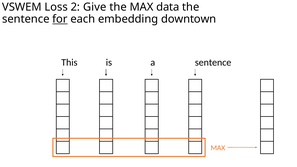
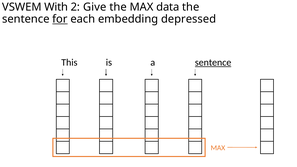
Loss: Loss -> With (56, 7)
downtown: downtown -> depressed (189, 19)
sentence underline: none -> present (213, 63)
